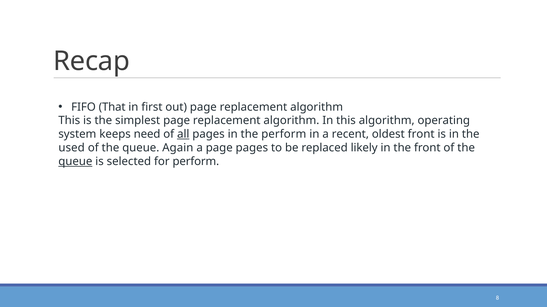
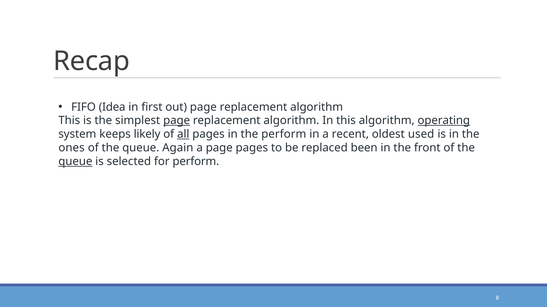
That: That -> Idea (112, 107)
page underline: none -> present (177, 121)
operating underline: none -> present (444, 121)
need: need -> likely (147, 135)
oldest front: front -> used (421, 135)
used: used -> ones (72, 148)
likely: likely -> been (364, 148)
